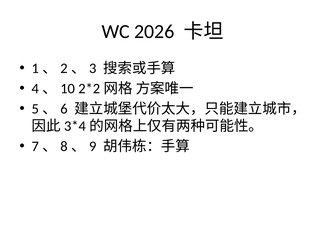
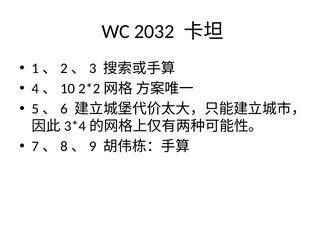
2026: 2026 -> 2032 (154, 31)
